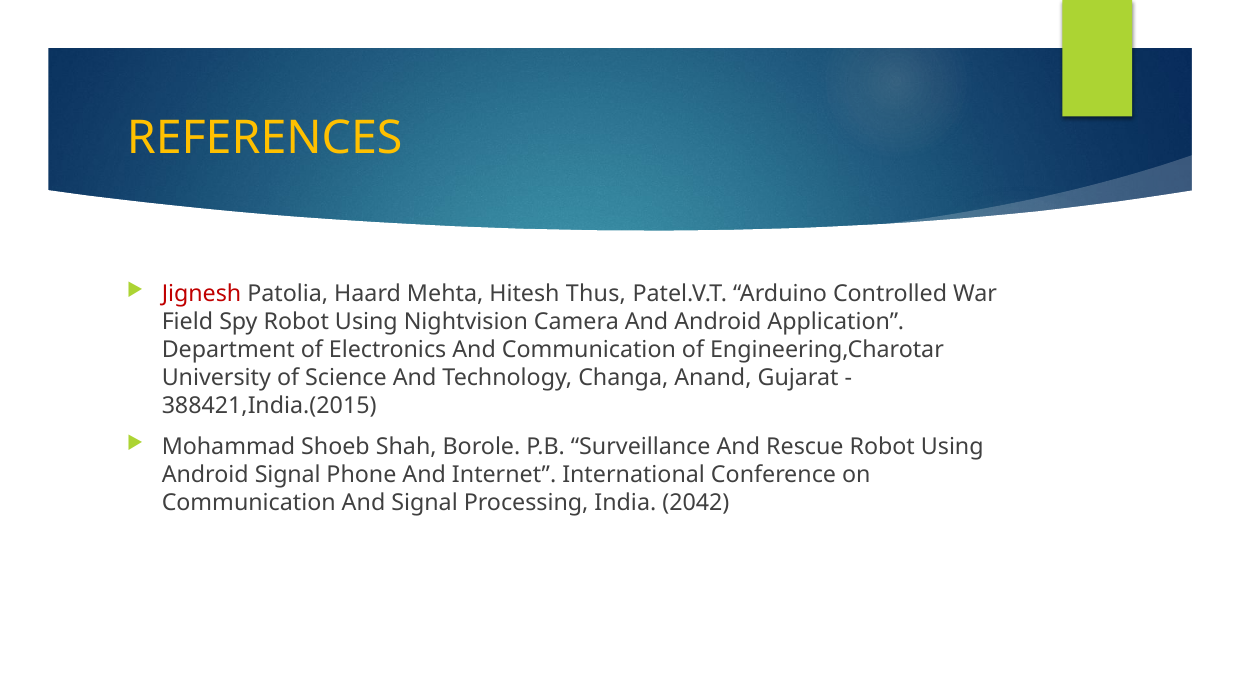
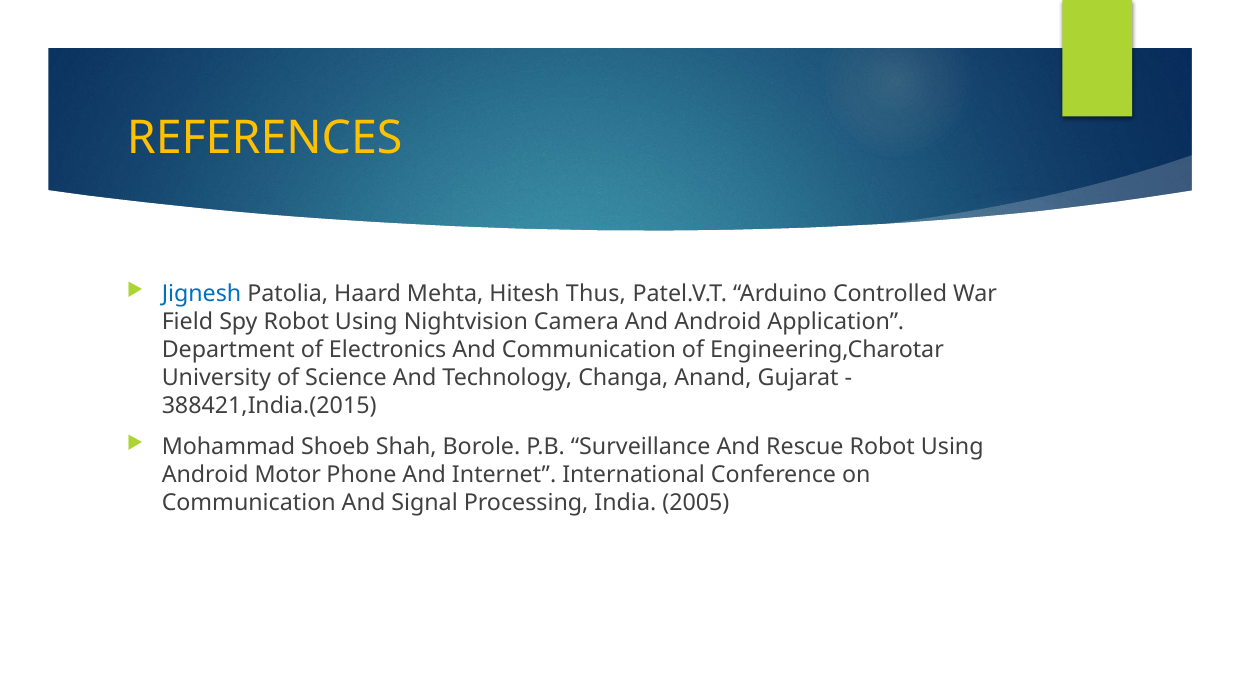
Jignesh colour: red -> blue (202, 294)
Android Signal: Signal -> Motor (288, 475)
2042: 2042 -> 2005 (696, 502)
